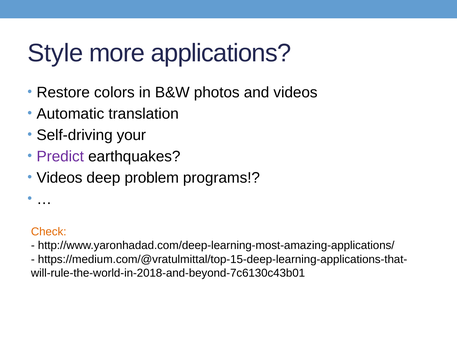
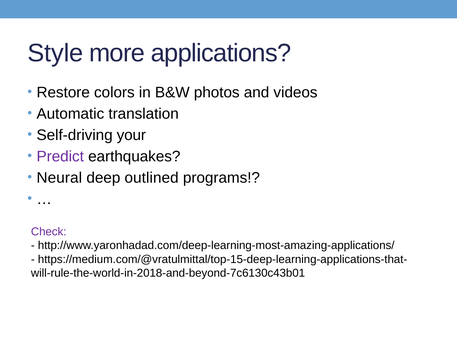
Videos: Videos -> Neural (59, 178)
problem: problem -> outlined (152, 178)
Check colour: orange -> purple (49, 232)
